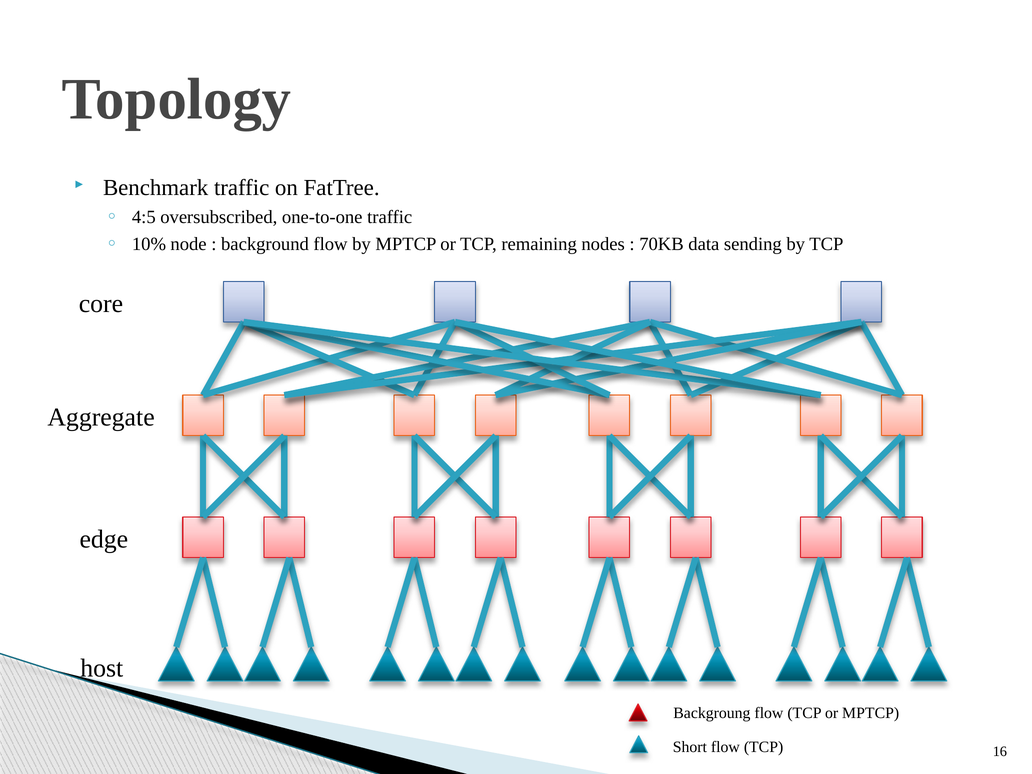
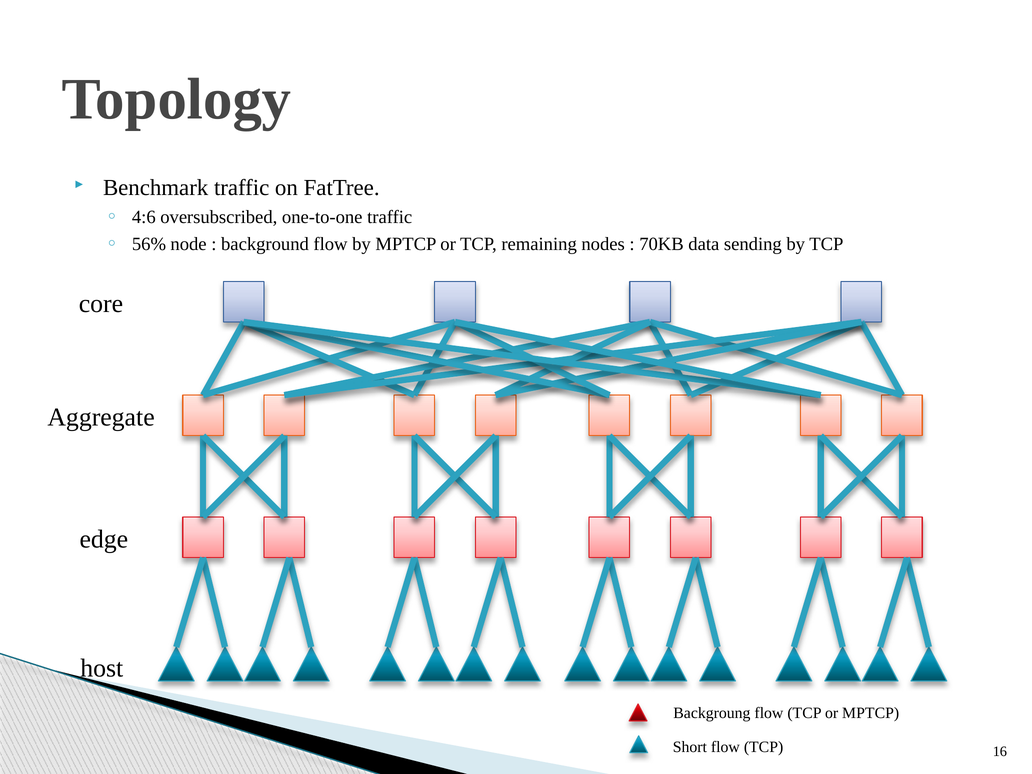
4:5: 4:5 -> 4:6 (144, 217)
10%: 10% -> 56% (149, 244)
